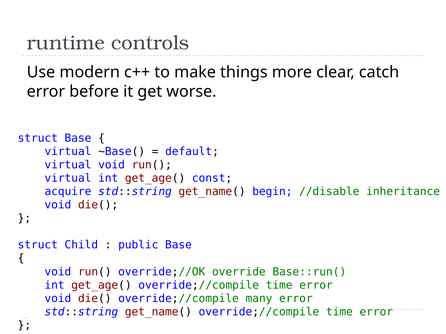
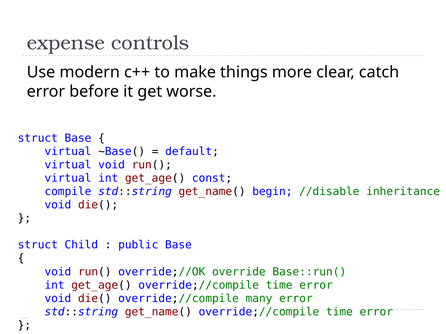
runtime: runtime -> expense (66, 43)
acquire: acquire -> compile (68, 192)
